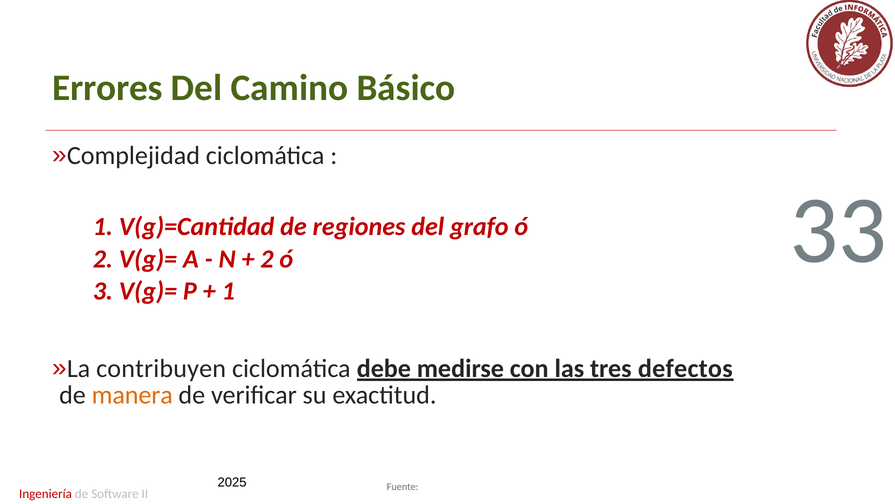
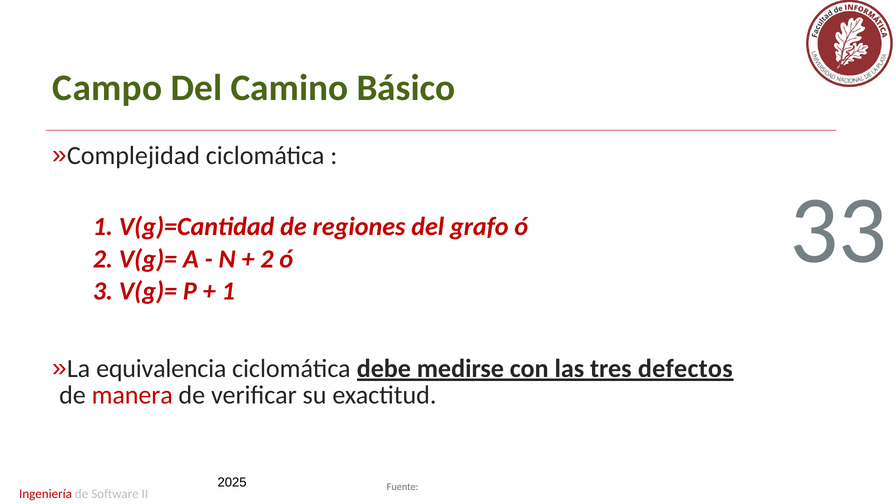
Errores: Errores -> Campo (107, 88)
contribuyen: contribuyen -> equivalencia (161, 368)
manera colour: orange -> red (132, 395)
